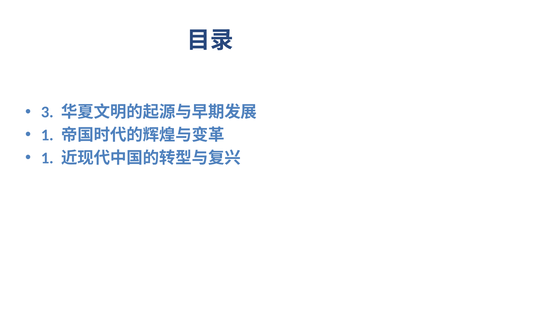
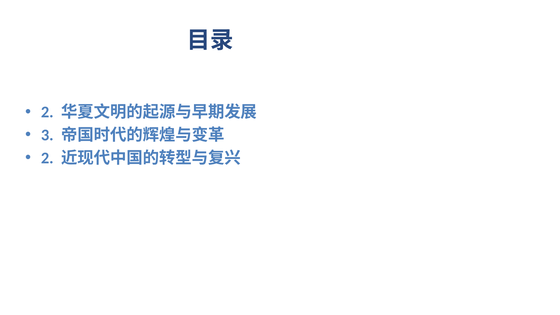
3: 3 -> 2 (47, 112)
1: 1 -> 3 (47, 135)
1: 1 -> 2 (47, 158)
